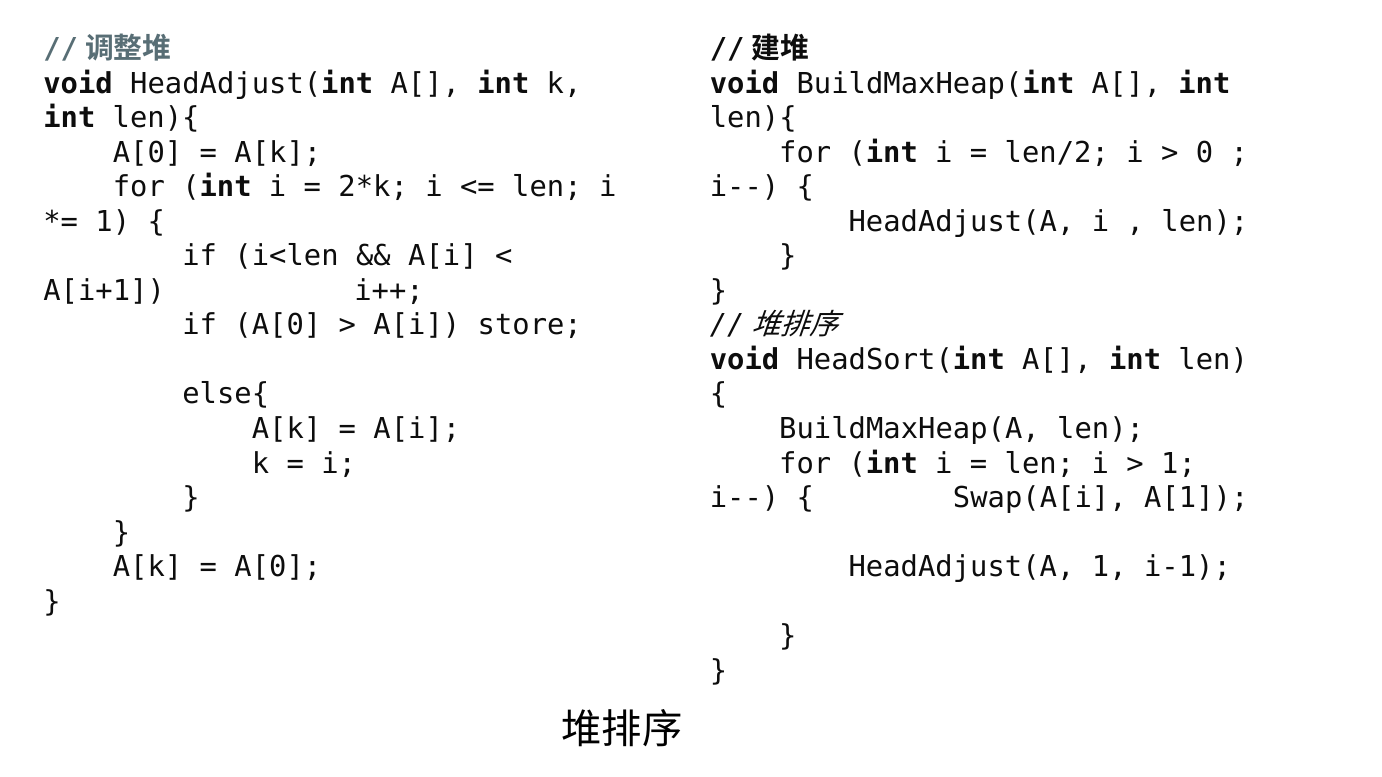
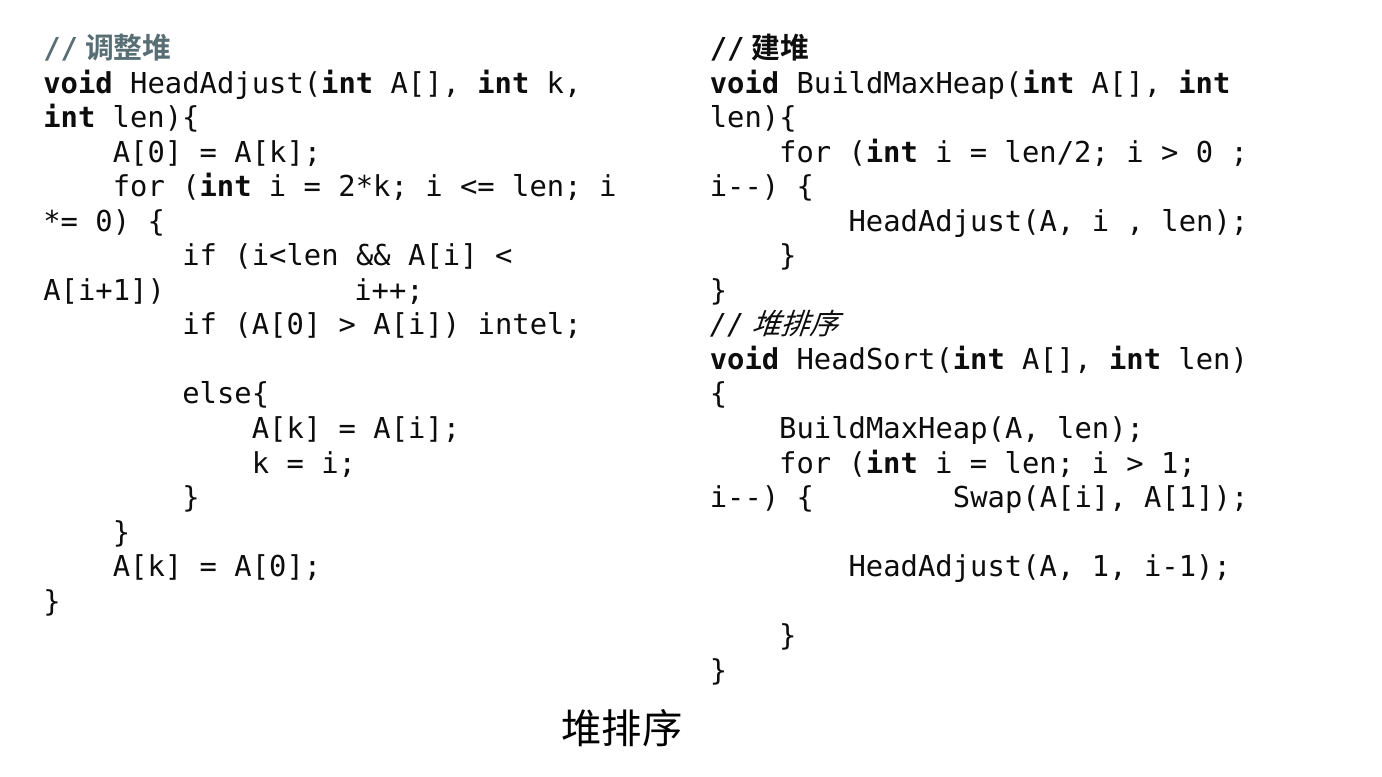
1: 1 -> 0 (113, 222)
store: store -> intel (530, 326)
